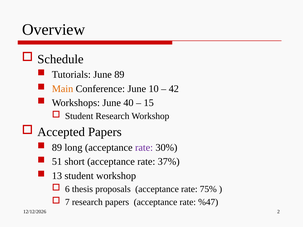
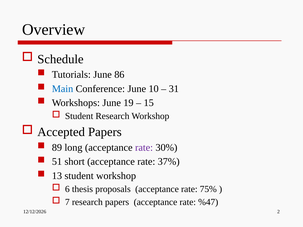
June 89: 89 -> 86 (119, 75)
Main colour: orange -> blue (63, 89)
42: 42 -> 31 (174, 89)
40: 40 -> 19 (128, 103)
